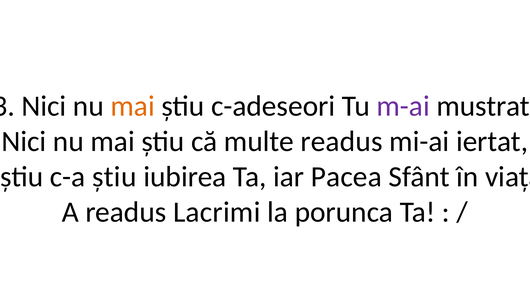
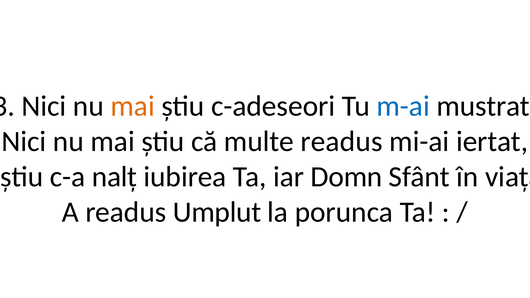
m-ai colour: purple -> blue (403, 106)
c-a știu: știu -> nalț (115, 177)
Pacea: Pacea -> Domn (346, 177)
Lacrimi: Lacrimi -> Umplut (217, 212)
